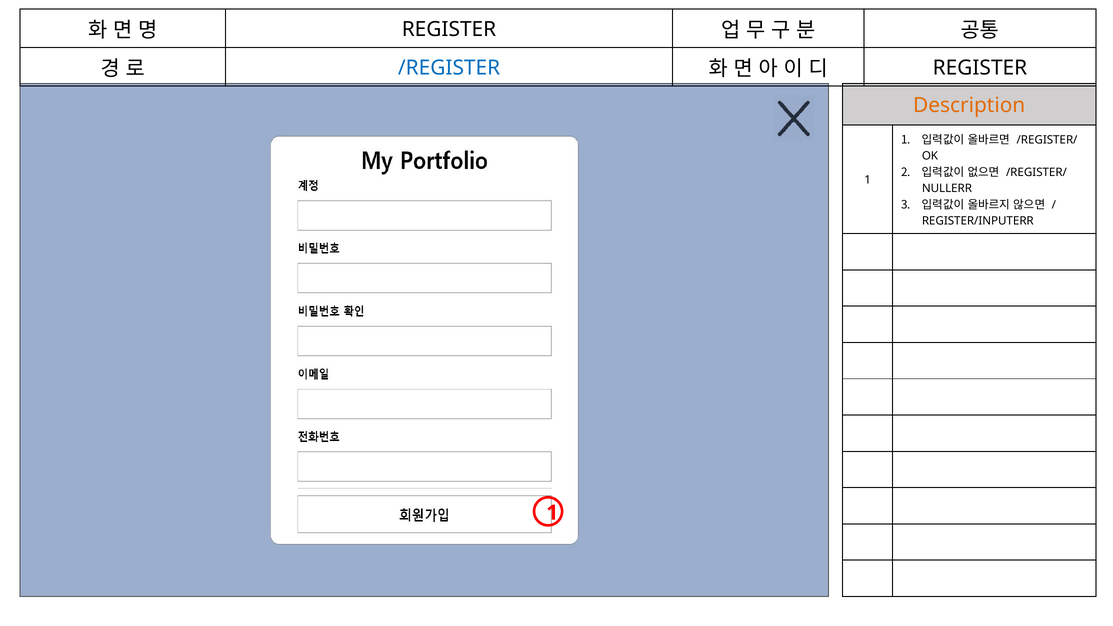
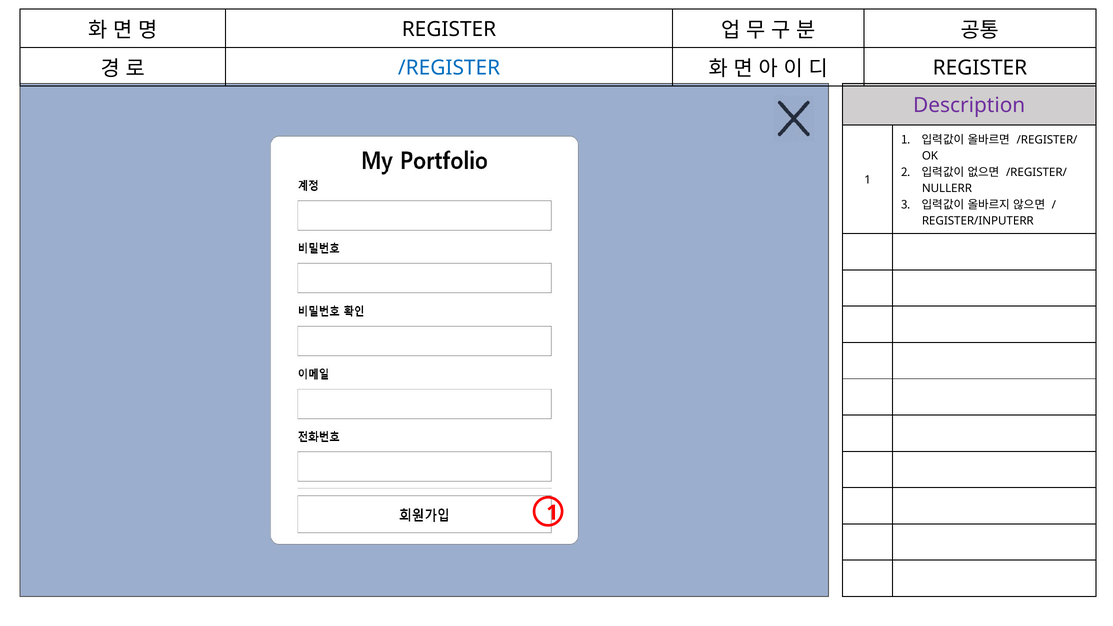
Description colour: orange -> purple (969, 105)
